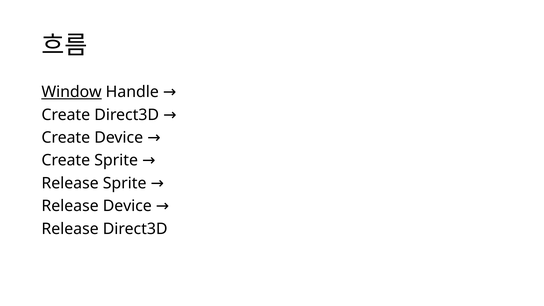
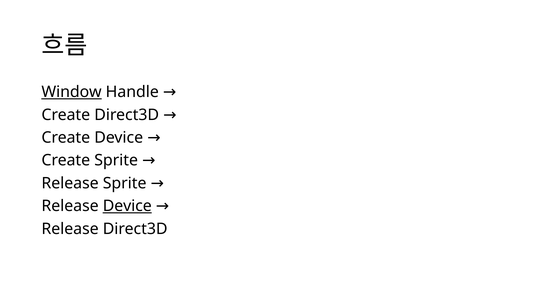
Device underline: none -> present (127, 206)
